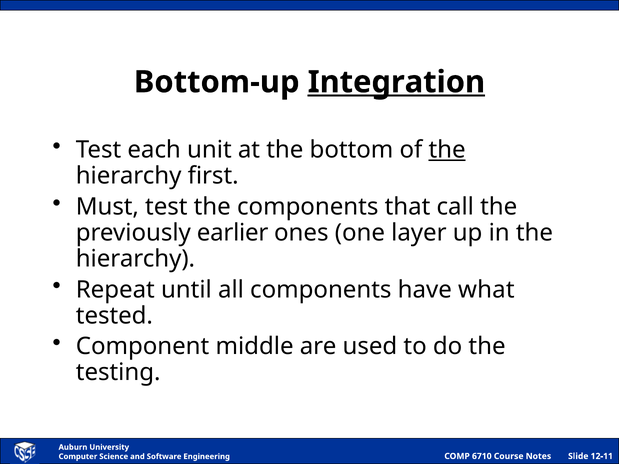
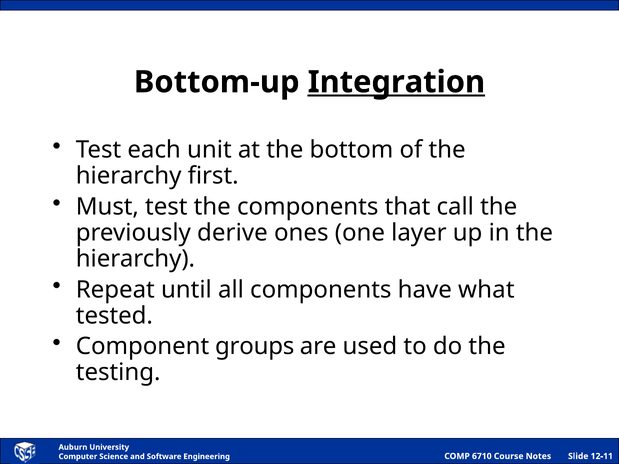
the underline: present -> none (447, 150)
earlier: earlier -> derive (232, 233)
middle: middle -> groups (255, 347)
